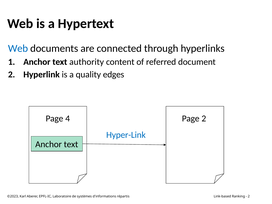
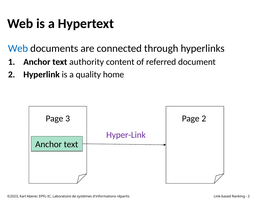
edges: edges -> home (114, 75)
4: 4 -> 3 (68, 118)
Hyper-Link colour: blue -> purple (126, 135)
